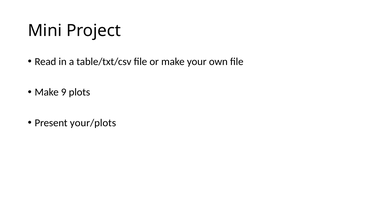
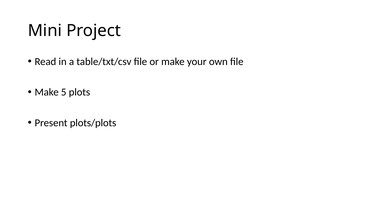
9: 9 -> 5 (64, 92)
your/plots: your/plots -> plots/plots (93, 123)
